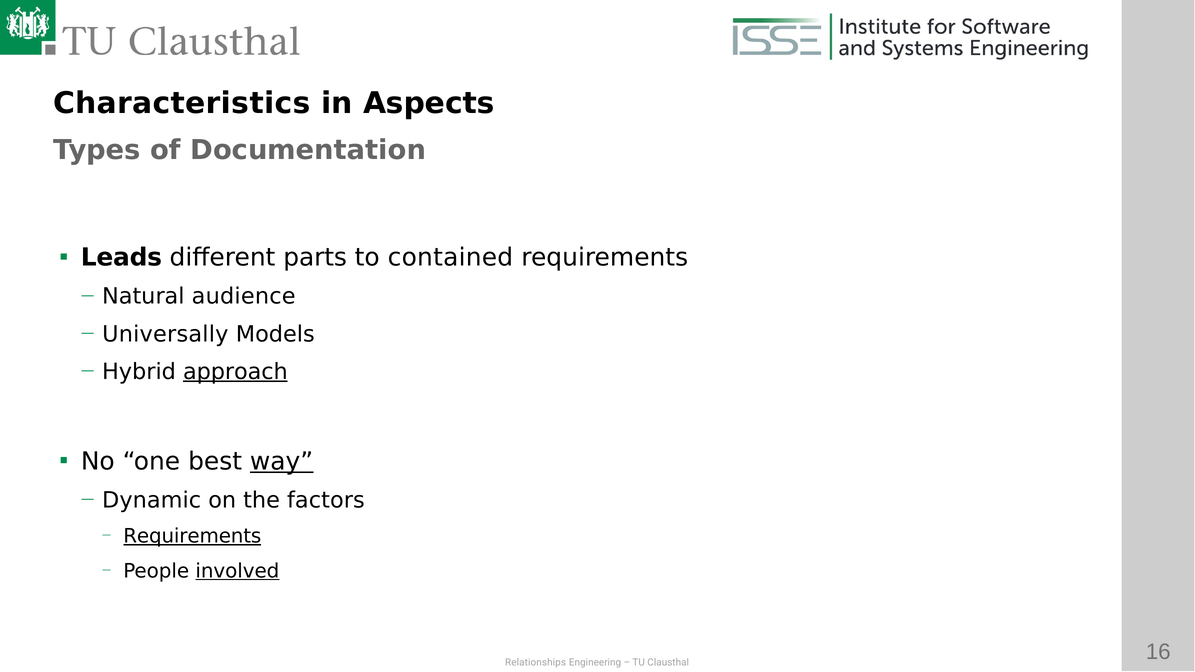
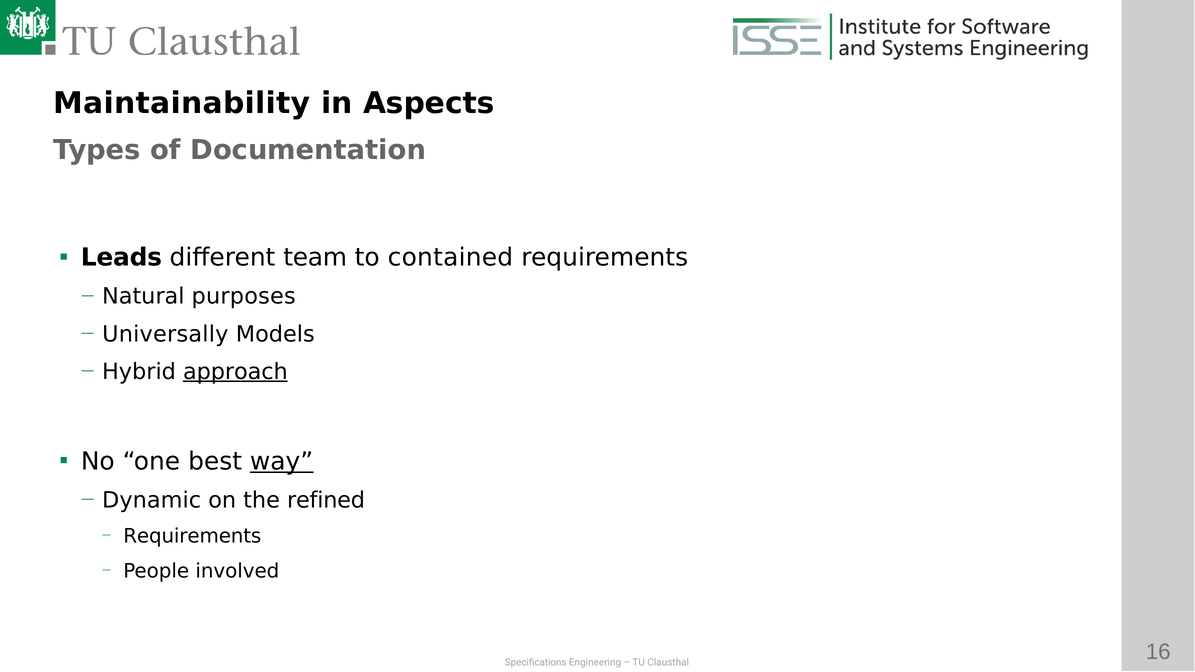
Characteristics: Characteristics -> Maintainability (182, 104)
parts: parts -> team (315, 258)
audience: audience -> purposes (244, 297)
factors: factors -> refined (326, 500)
Requirements underline: present -> none (192, 536)
involved underline: present -> none (237, 571)
Relationships: Relationships -> Specifications (536, 663)
